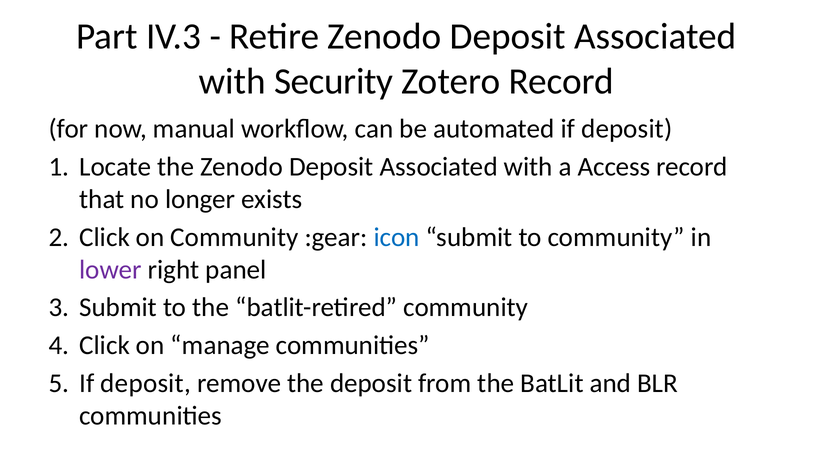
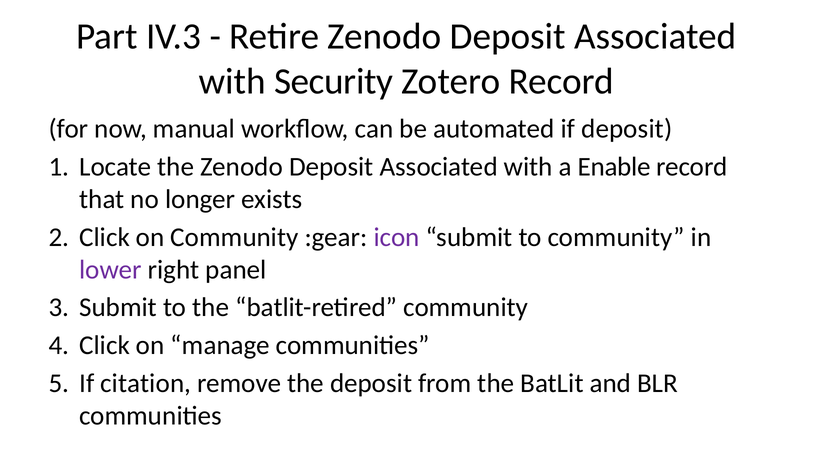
Access: Access -> Enable (614, 167)
icon colour: blue -> purple (397, 237)
deposit: deposit -> citation (146, 384)
